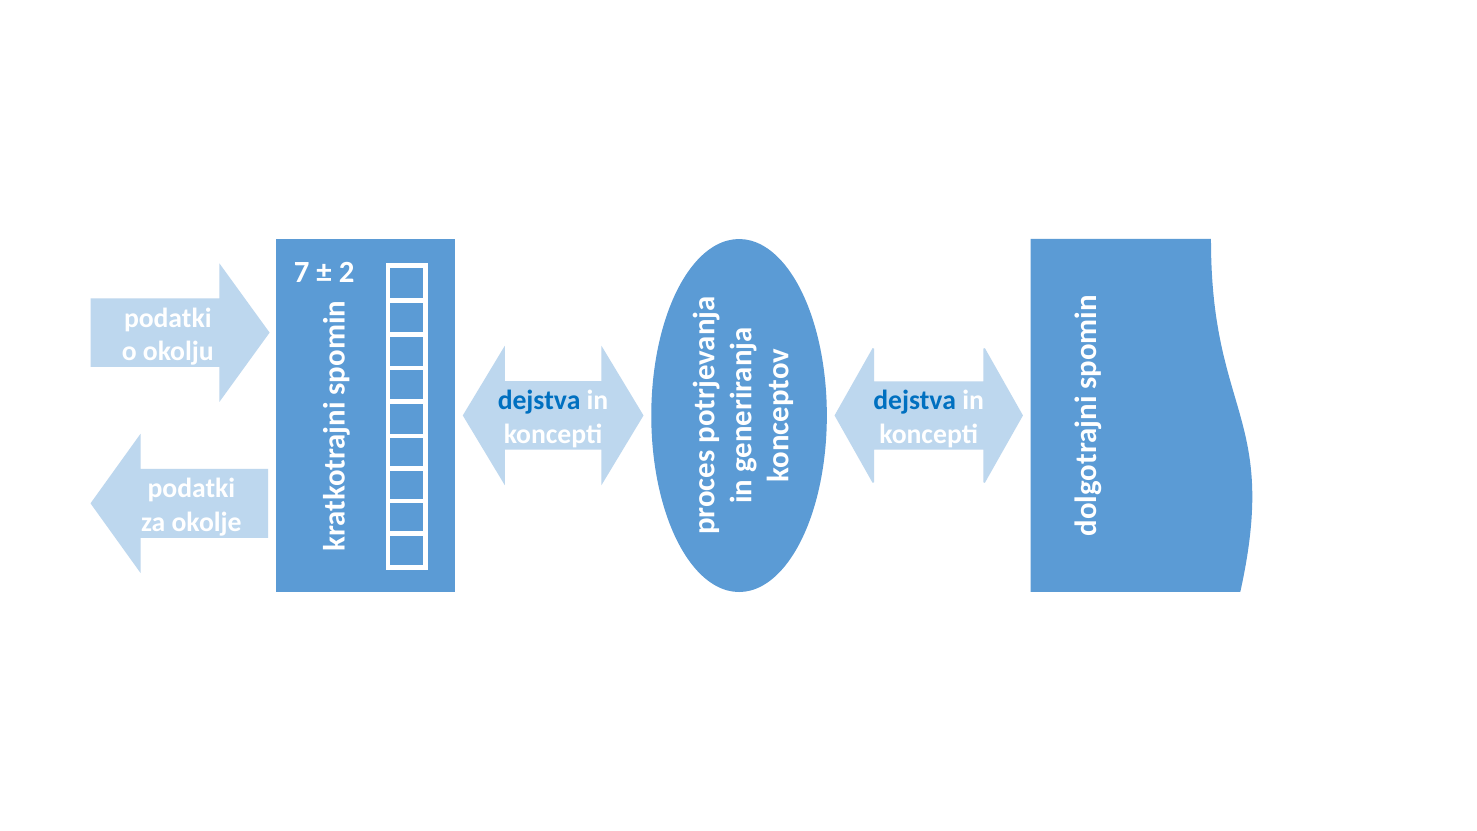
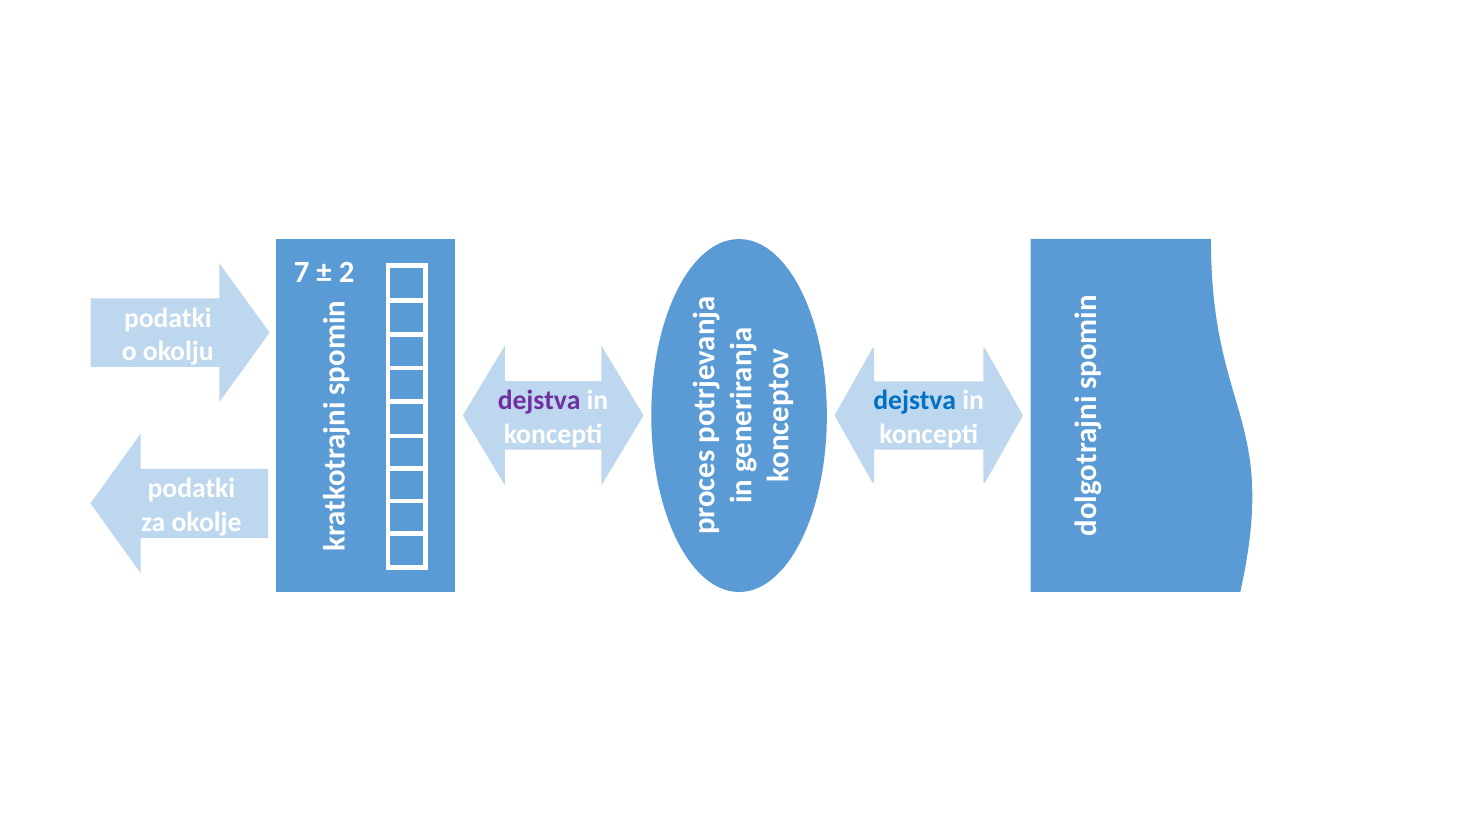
dejstva colour: blue -> purple (539, 401)
